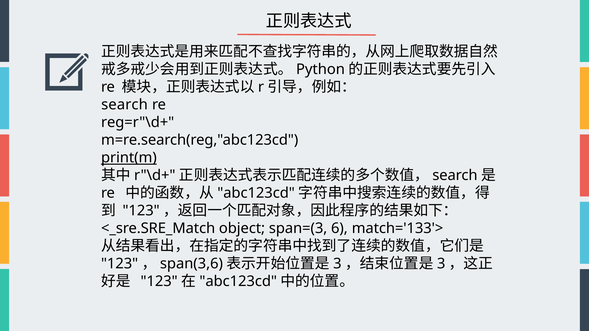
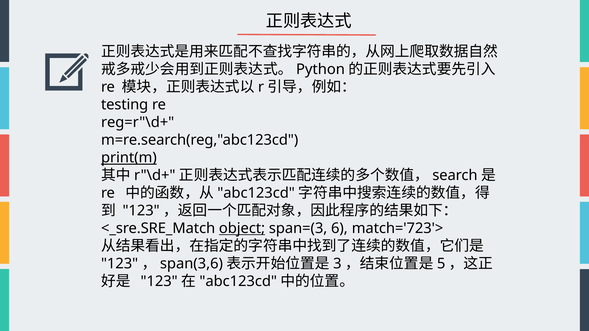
search: search -> testing (125, 105)
object underline: none -> present (242, 229)
match='133'>: match='133'> -> match='723'> (398, 229)
3: 3 -> 5 (441, 264)
